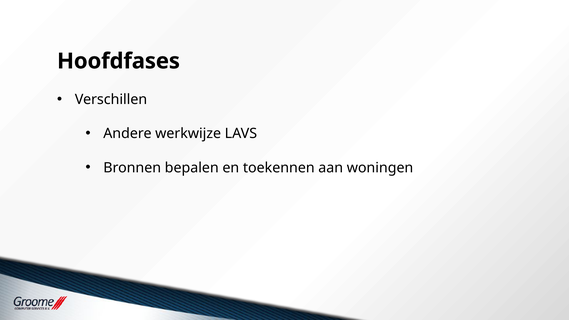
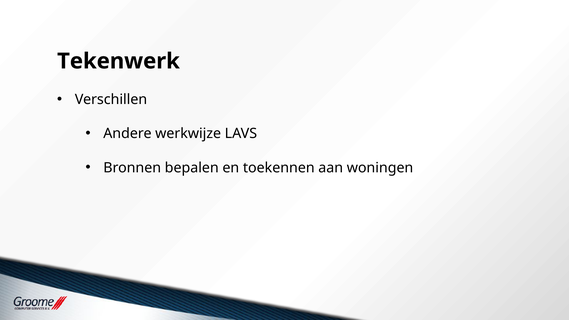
Hoofdfases: Hoofdfases -> Tekenwerk (118, 61)
